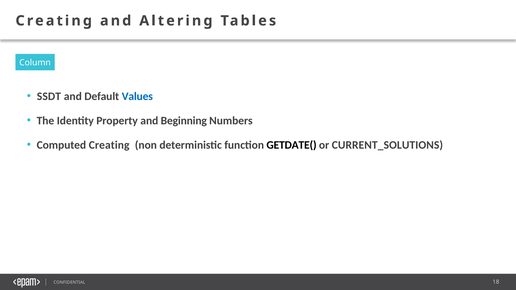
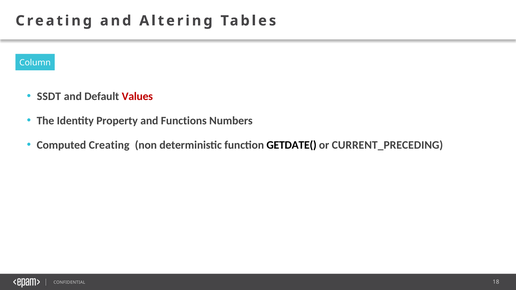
Values colour: blue -> red (137, 96)
Beginning: Beginning -> Functions (184, 121)
CURRENT_SOLUTIONS: CURRENT_SOLUTIONS -> CURRENT_PRECEDING (387, 145)
